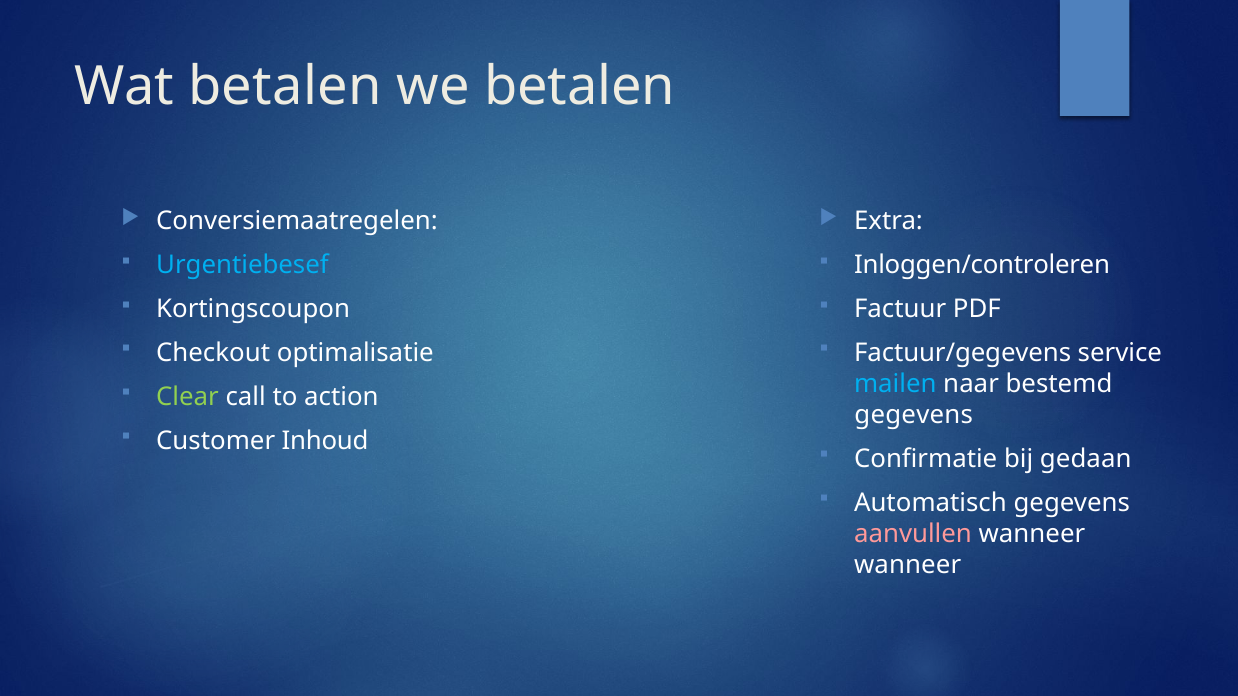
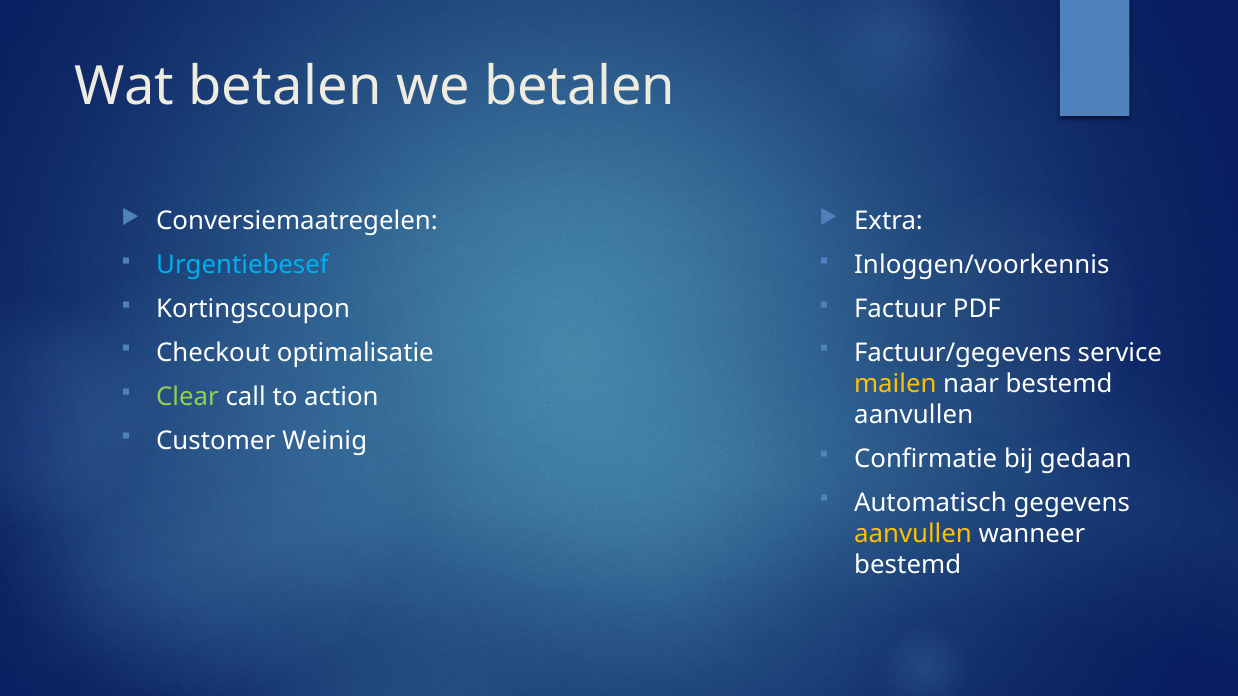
Inloggen/controleren: Inloggen/controleren -> Inloggen/voorkennis (982, 265)
mailen colour: light blue -> yellow (895, 384)
gegevens: gegevens -> aanvullen (914, 415)
Inhoud: Inhoud -> Weinig (325, 441)
aanvullen colour: pink -> yellow (913, 534)
wanneer: wanneer -> bestemd (908, 565)
